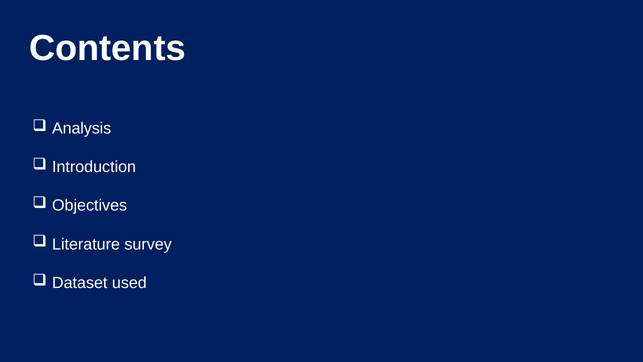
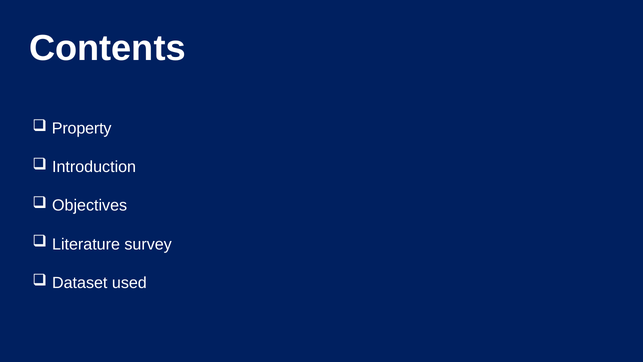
Analysis: Analysis -> Property (82, 128)
